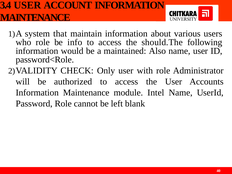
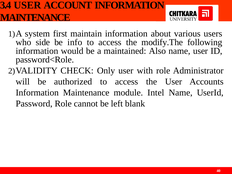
that: that -> first (60, 34)
who role: role -> side (43, 42)
should.The: should.The -> modify.The (162, 42)
